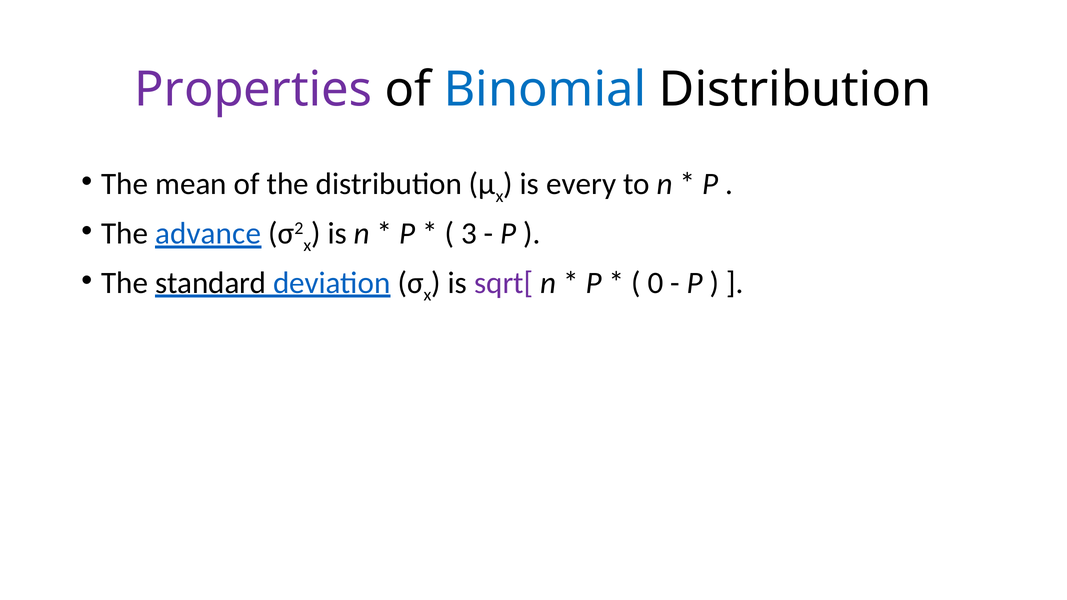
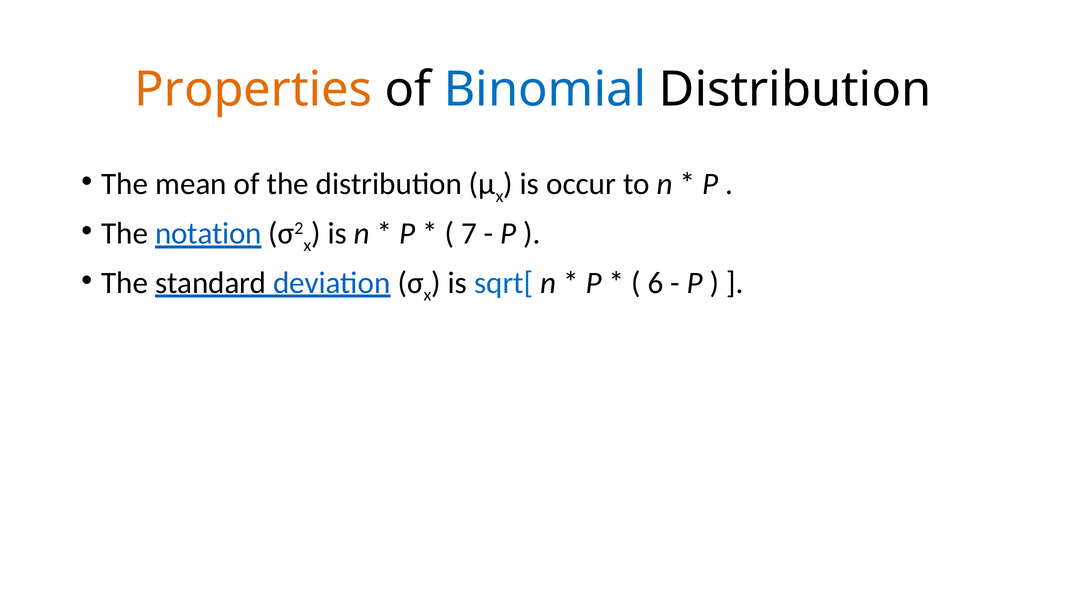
Properties colour: purple -> orange (253, 90)
every: every -> occur (581, 184)
advance: advance -> notation (208, 233)
3: 3 -> 7 (469, 233)
sqrt[ colour: purple -> blue (504, 283)
0: 0 -> 6 (655, 283)
